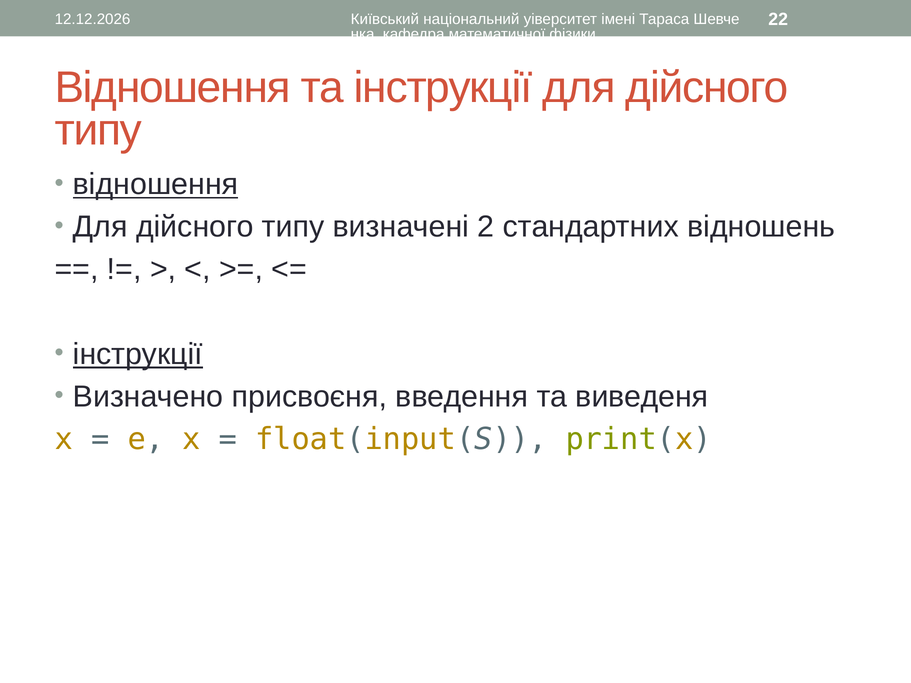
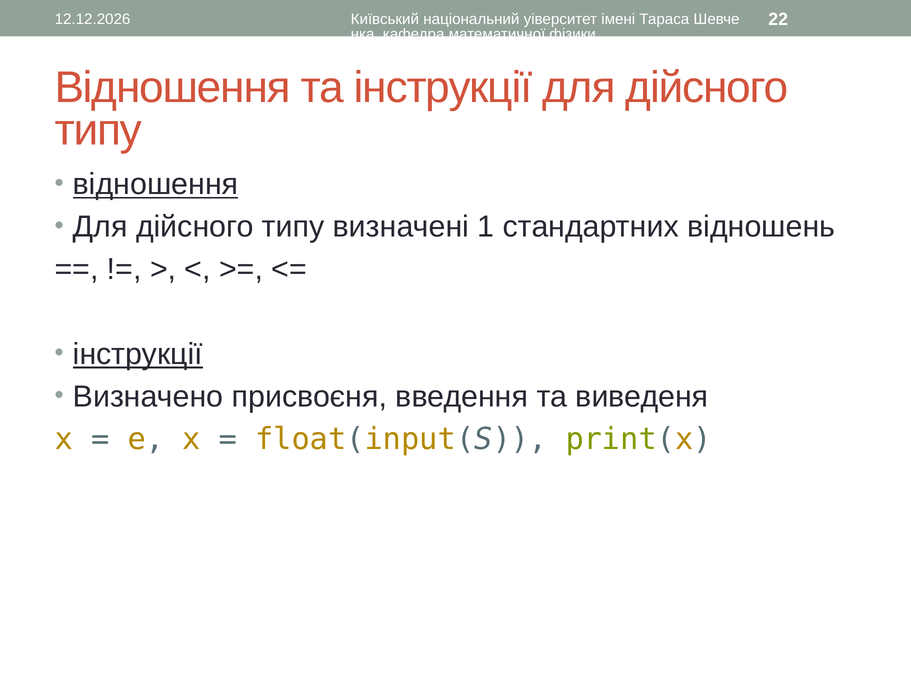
2: 2 -> 1 (486, 227)
